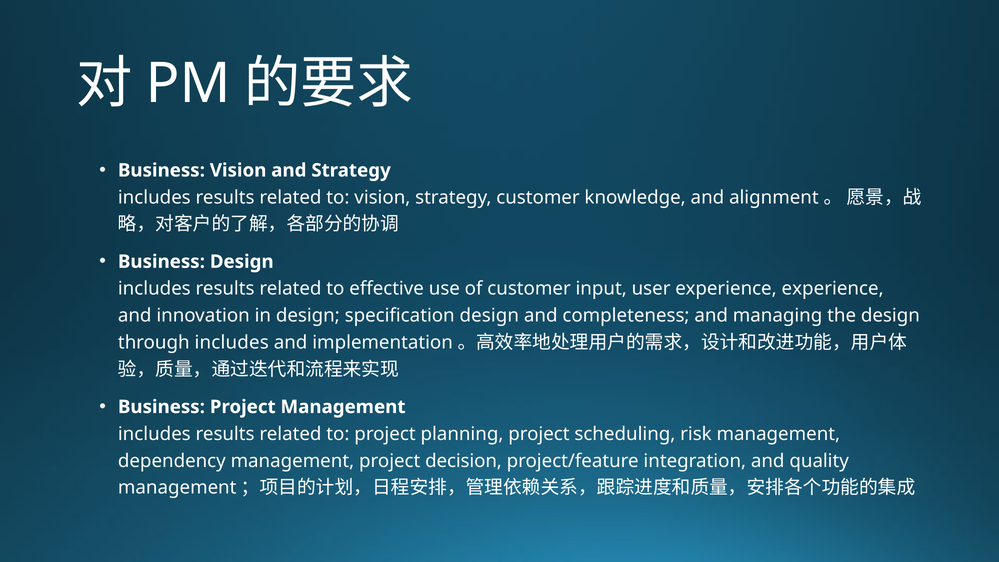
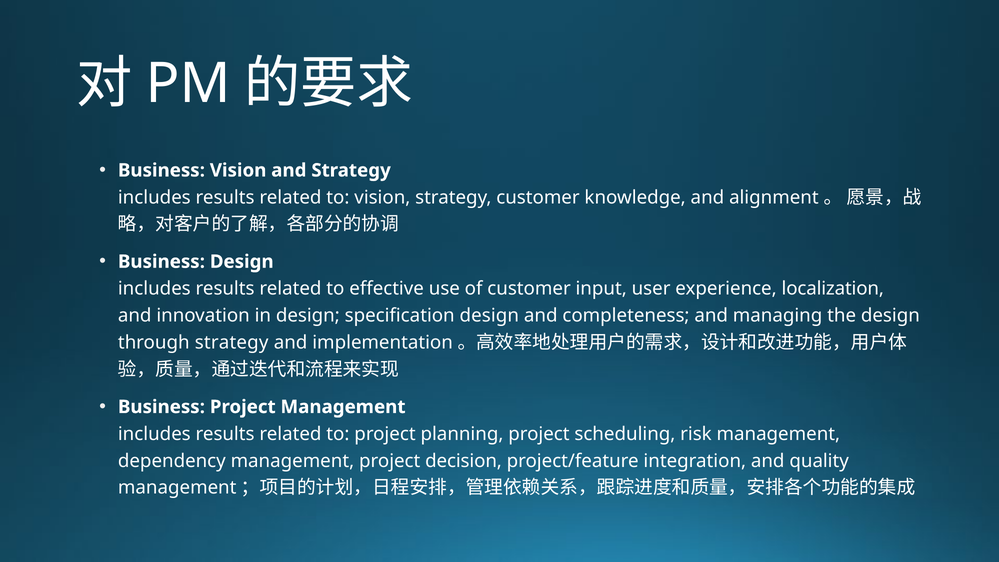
experience experience: experience -> localization (833, 289)
through includes: includes -> strategy (232, 343)
